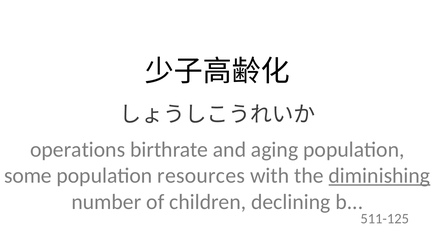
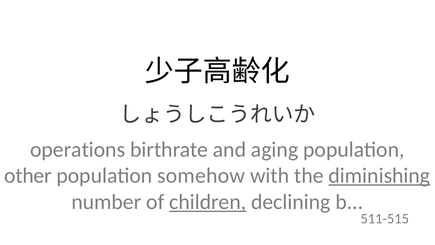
some: some -> other (28, 176)
resources: resources -> somehow (201, 176)
children underline: none -> present (208, 202)
511-125: 511-125 -> 511-515 (385, 219)
